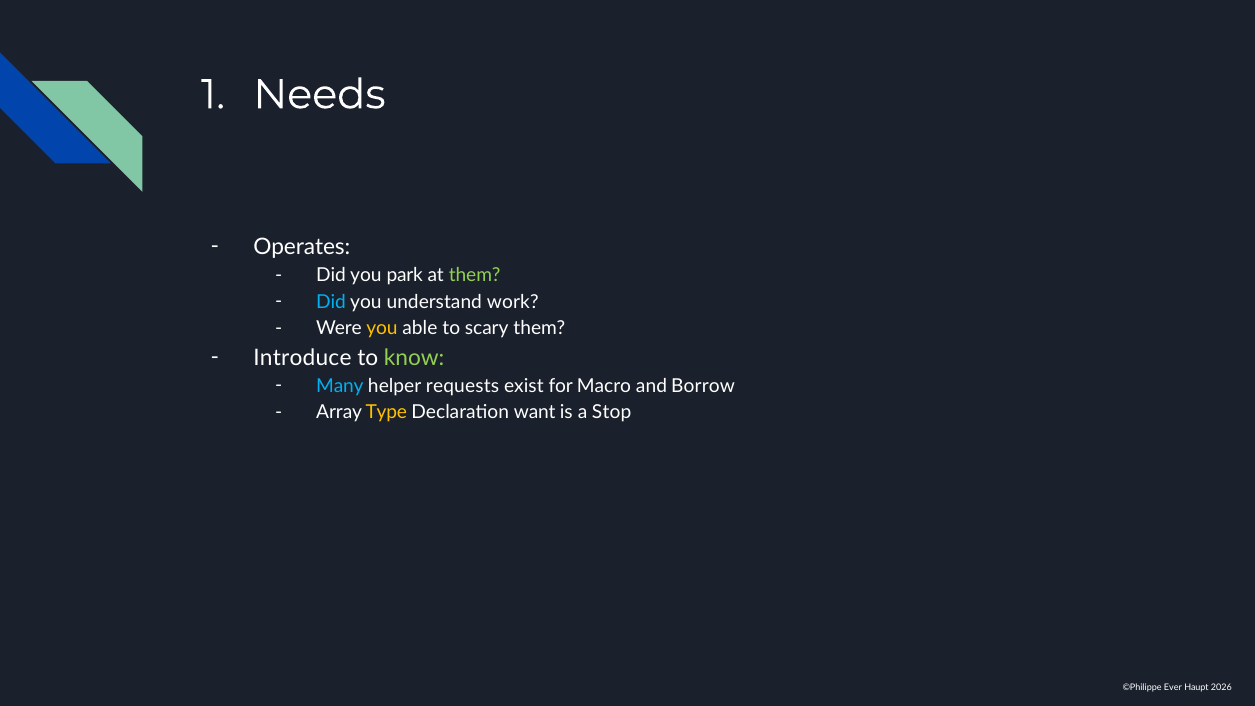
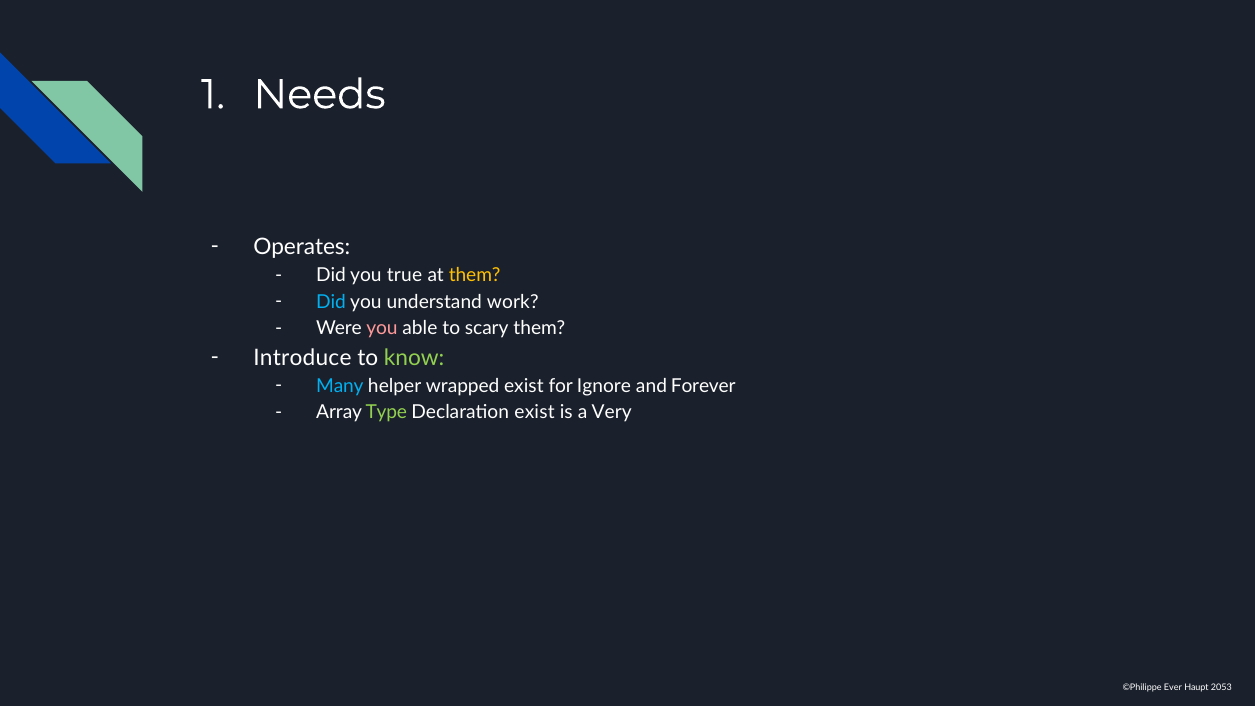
park: park -> true (405, 275)
them colour: light green -> yellow (475, 275)
you colour: yellow -> pink (382, 328)
requests: requests -> wrapped (463, 386)
Macro: Macro -> Ignore (604, 386)
Borrow: Borrow -> Forever (703, 386)
Type colour: yellow -> light green (386, 412)
Declaration want: want -> exist (535, 412)
Stop: Stop -> Very (612, 412)
2026: 2026 -> 2053 (1221, 688)
